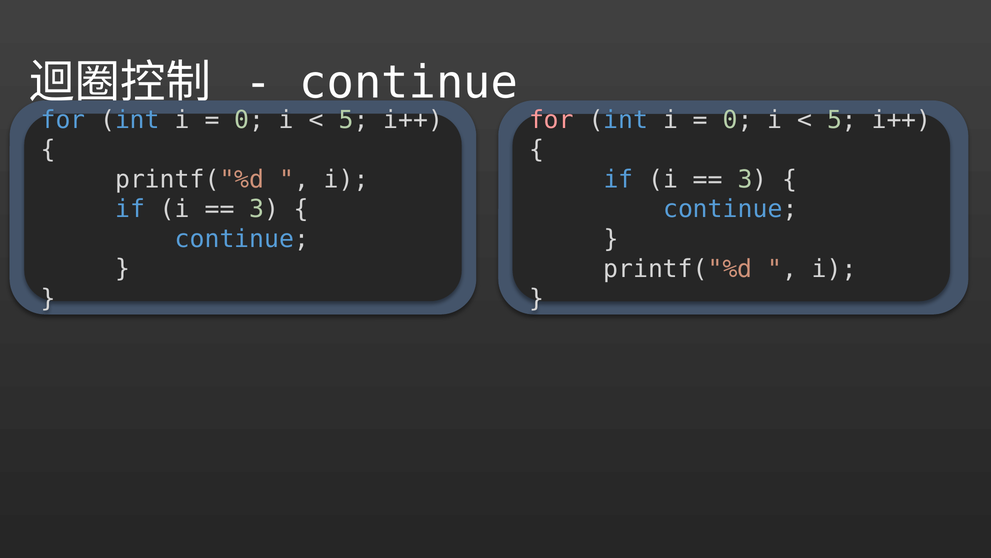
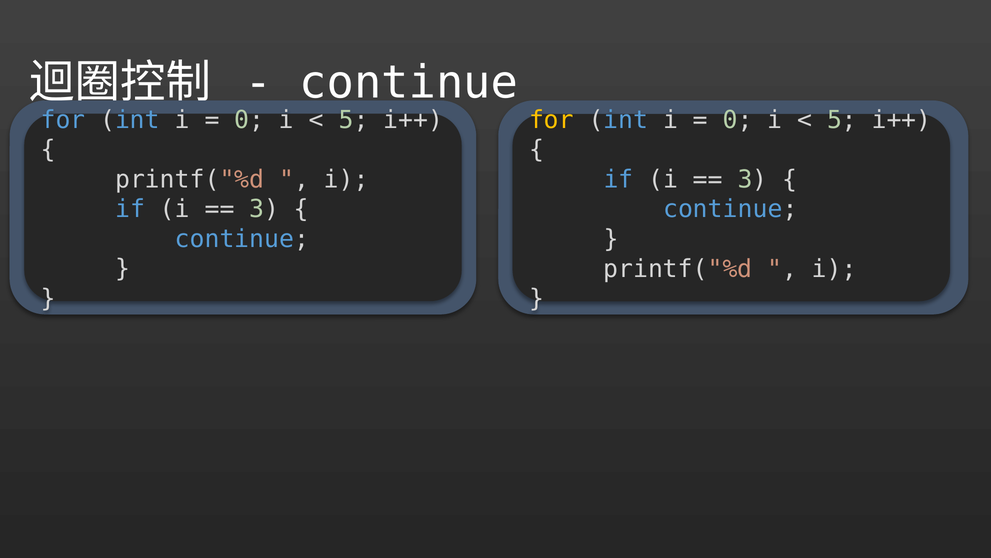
for colour: pink -> yellow (551, 120)
